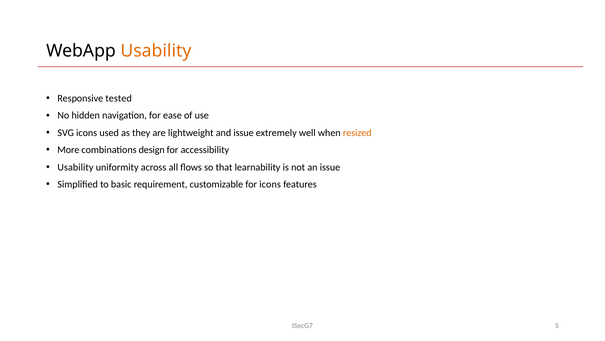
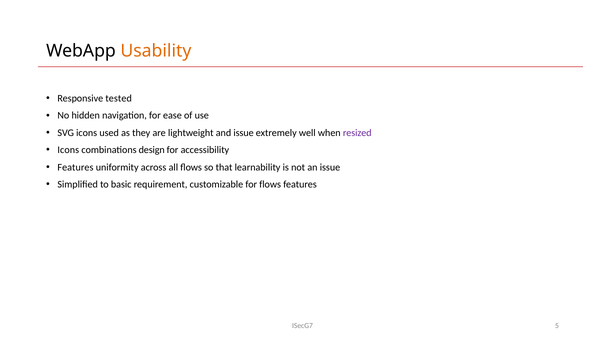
resized colour: orange -> purple (357, 133)
More: More -> Icons (68, 150)
Usability: Usability -> Features (75, 167)
for icons: icons -> flows (270, 184)
